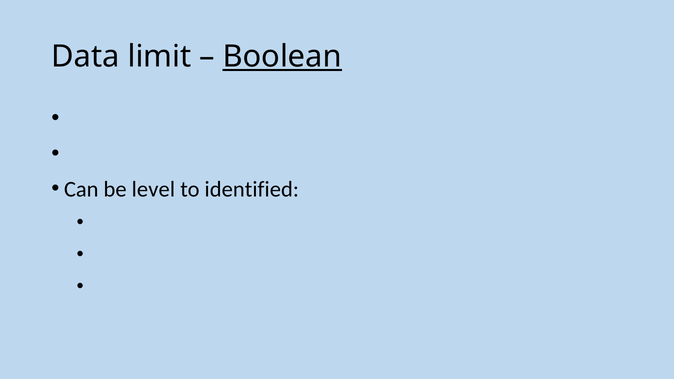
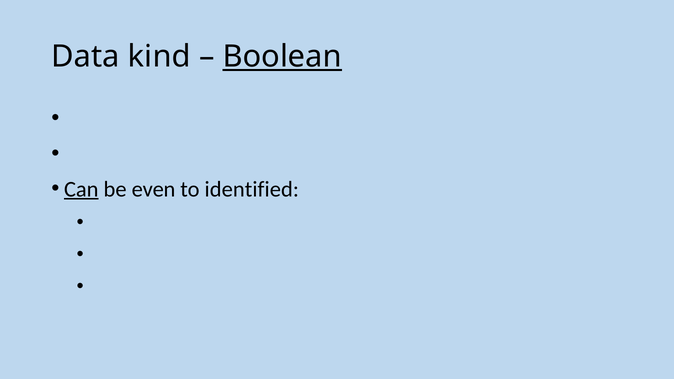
limit: limit -> kind (159, 57)
Can underline: none -> present (81, 189)
level: level -> even (154, 189)
